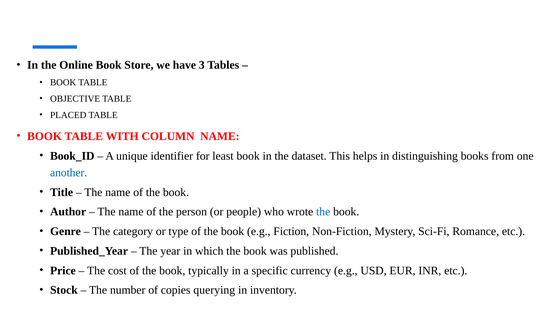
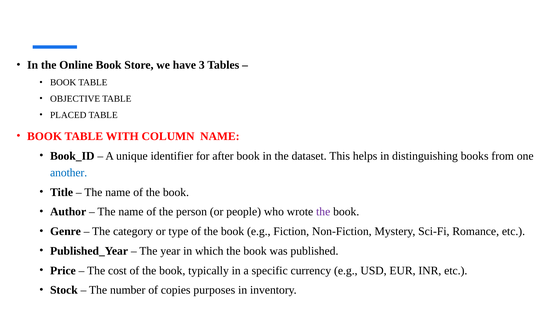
least: least -> after (223, 156)
the colour: blue -> purple (323, 212)
querying: querying -> purposes (214, 290)
